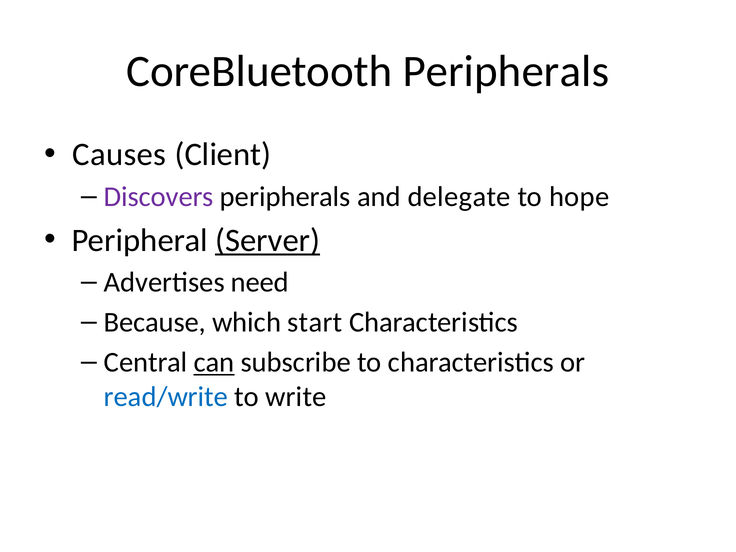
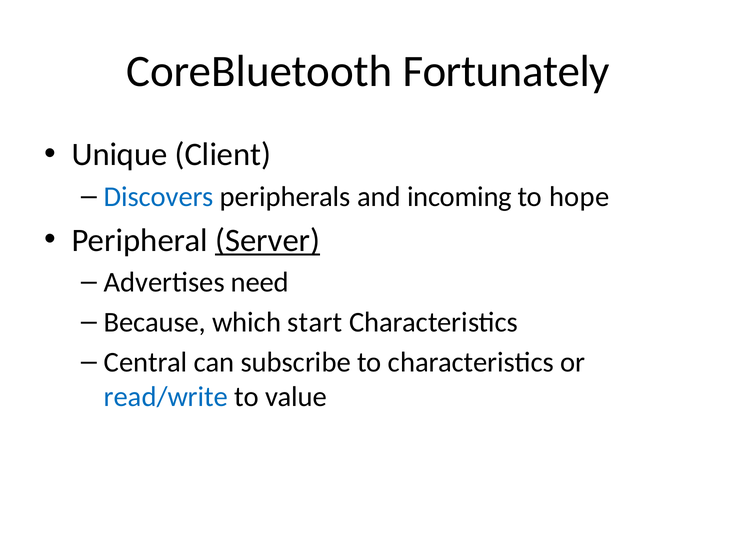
CoreBluetooth Peripherals: Peripherals -> Fortunately (506, 71)
Causes: Causes -> Unique (120, 154)
Discovers colour: purple -> blue (159, 197)
delegate: delegate -> incoming (459, 197)
can underline: present -> none (214, 363)
write: write -> value (296, 397)
